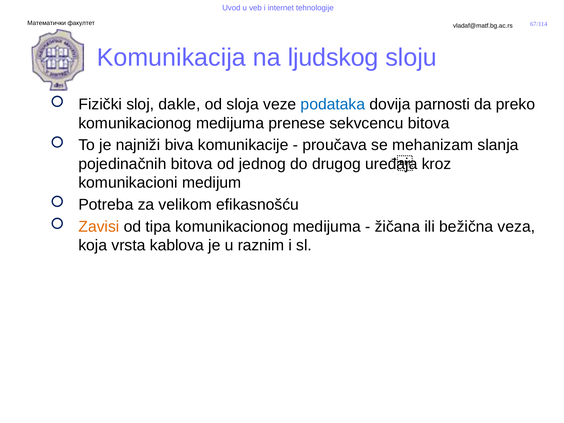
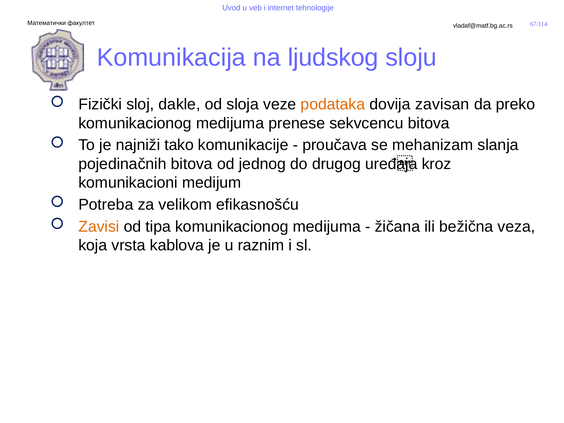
podataka colour: blue -> orange (333, 104)
parnosti: parnosti -> zavisan (442, 104)
biva: biva -> tako (179, 145)
